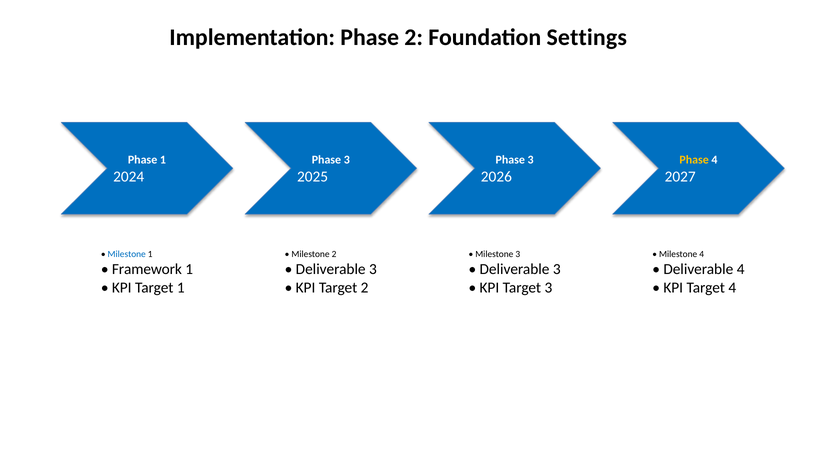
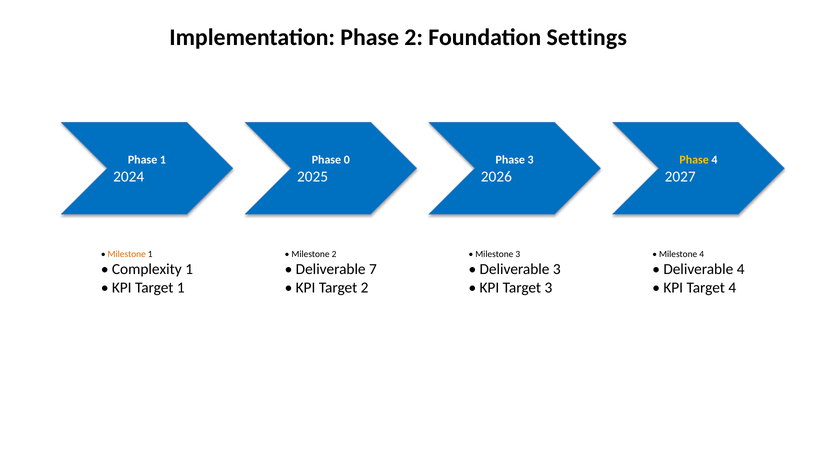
3: 3 -> 0 (347, 160)
Milestone colour: blue -> orange (127, 254)
Framework: Framework -> Complexity (147, 270)
3: 3 -> 7 (373, 270)
